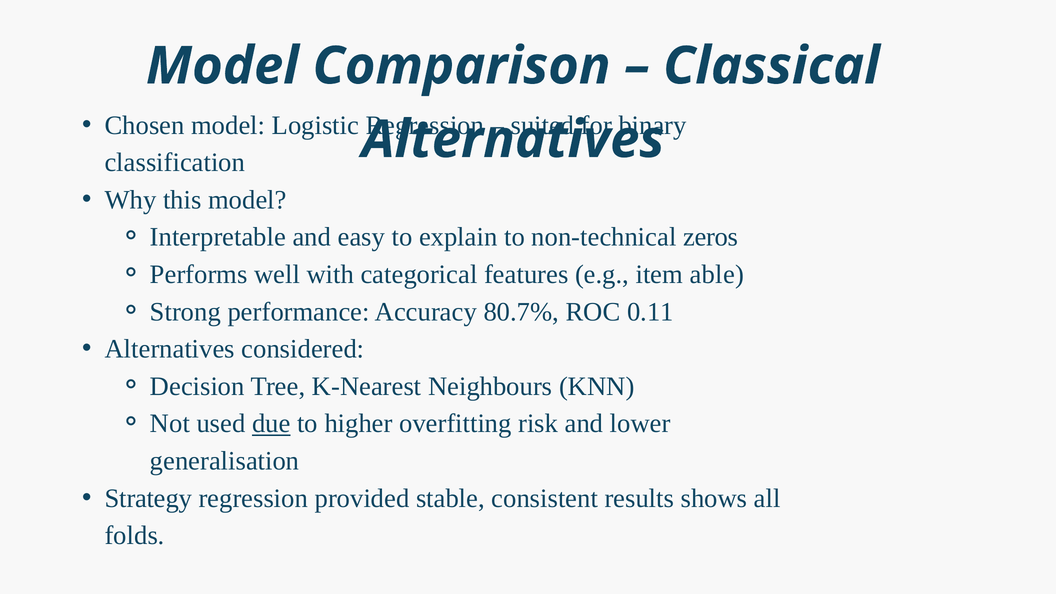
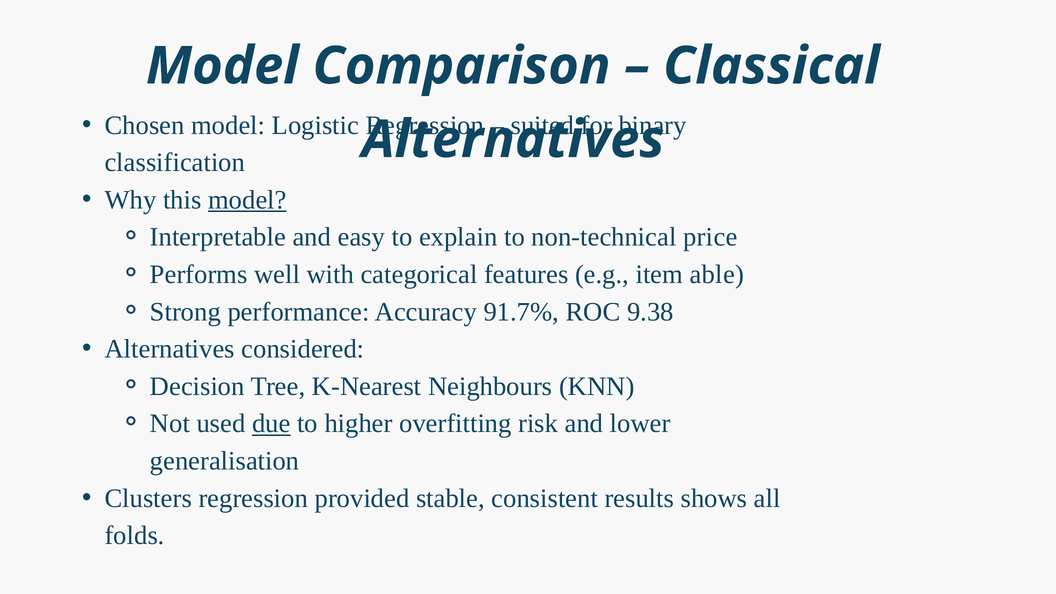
model underline: none -> present (247, 200)
zeros: zeros -> price (710, 237)
80.7%: 80.7% -> 91.7% (521, 312)
0.11: 0.11 -> 9.38 (650, 312)
Strategy: Strategy -> Clusters (148, 498)
